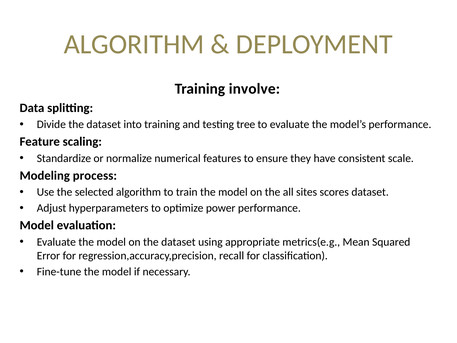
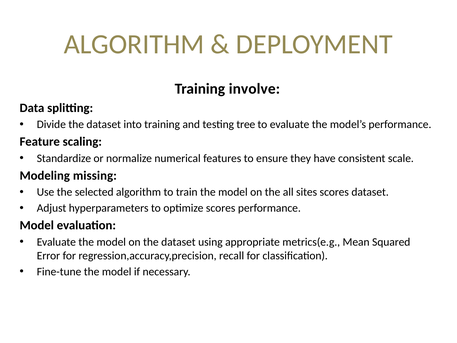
process: process -> missing (95, 175)
optimize power: power -> scores (221, 208)
